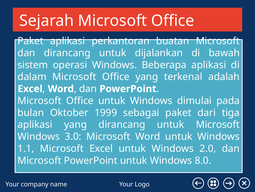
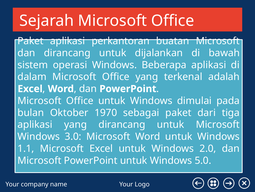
1999: 1999 -> 1970 (106, 112)
8.0: 8.0 -> 5.0 (203, 160)
